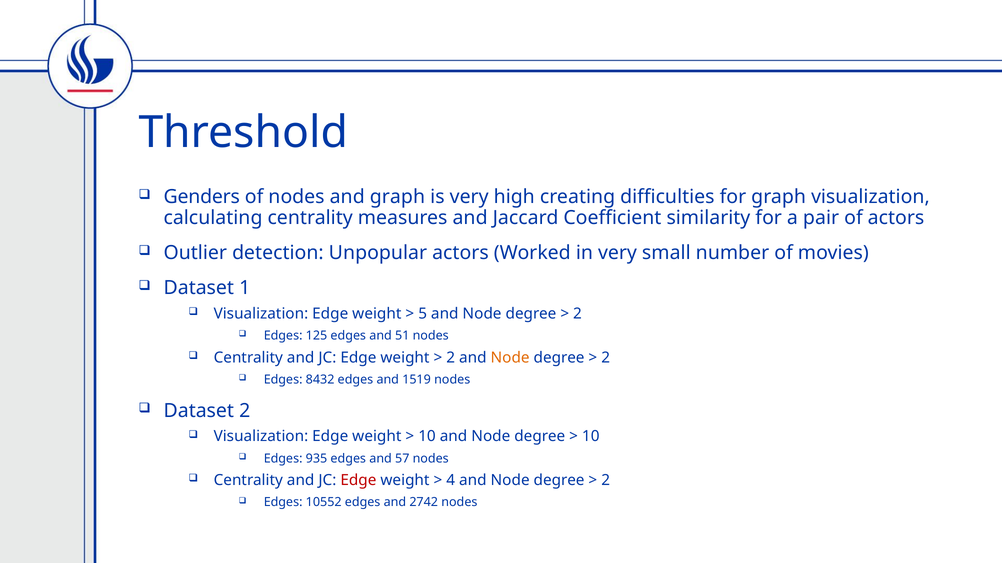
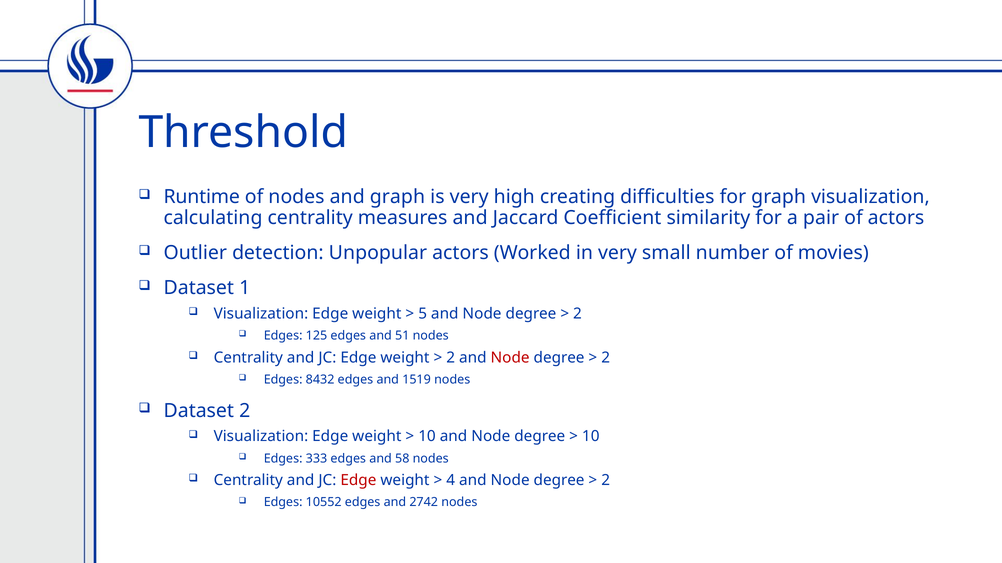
Genders: Genders -> Runtime (202, 197)
Node colour: orange -> red (510, 358)
935: 935 -> 333 (317, 459)
57: 57 -> 58 (402, 459)
